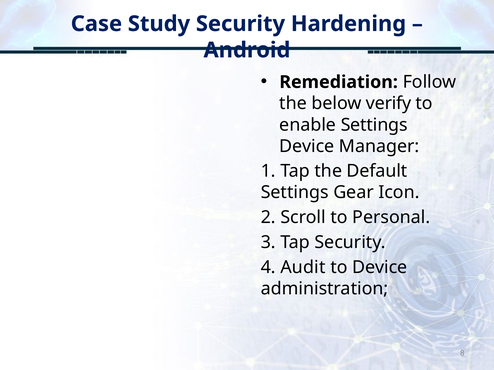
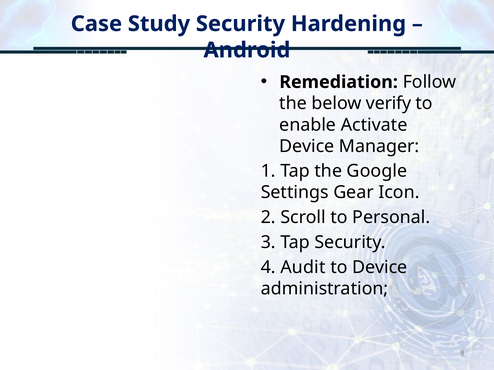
enable Settings: Settings -> Activate (374, 125)
Default: Default -> Google (377, 171)
